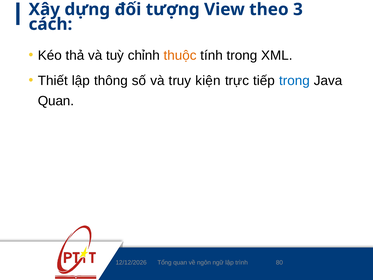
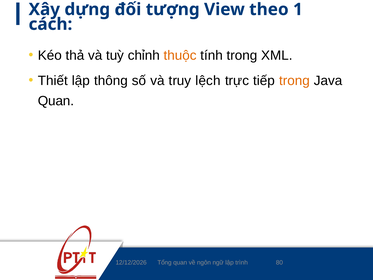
3: 3 -> 1 (298, 9)
kiện: kiện -> lệch (208, 81)
trong colour: blue -> orange (294, 81)
